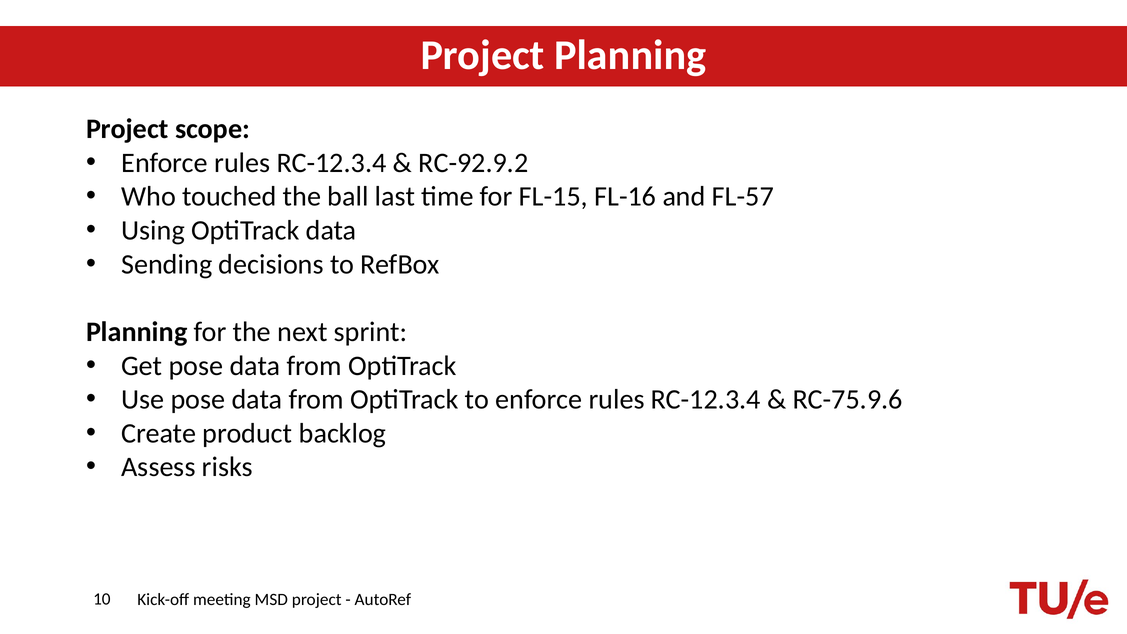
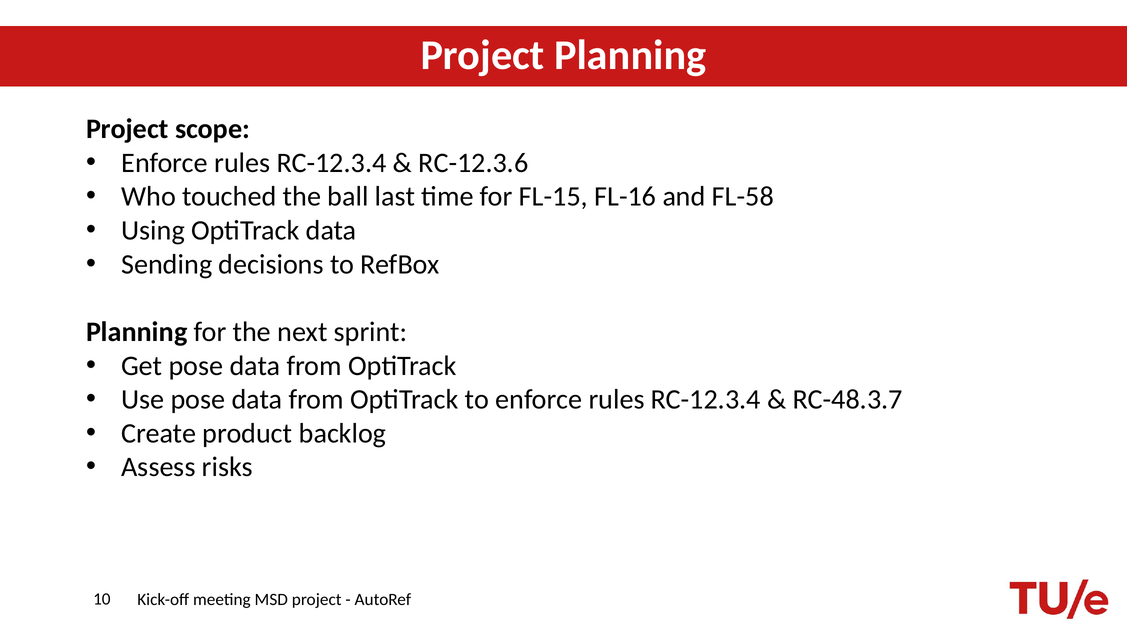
RC-92.9.2: RC-92.9.2 -> RC-12.3.6 (473, 163)
FL-57: FL-57 -> FL-58 (743, 197)
RC-75.9.6: RC-75.9.6 -> RC-48.3.7 (848, 400)
